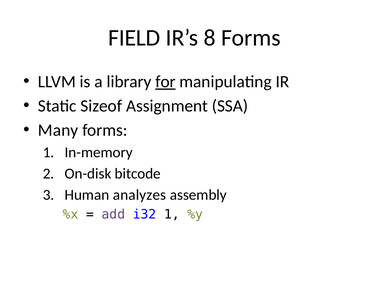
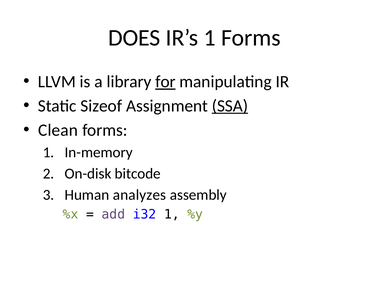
FIELD: FIELD -> DOES (134, 38)
IR’s 8: 8 -> 1 (210, 38)
SSA underline: none -> present (230, 106)
Many: Many -> Clean (58, 130)
